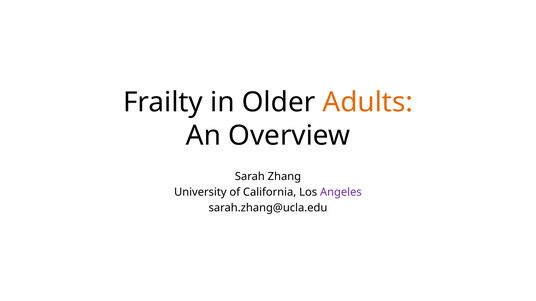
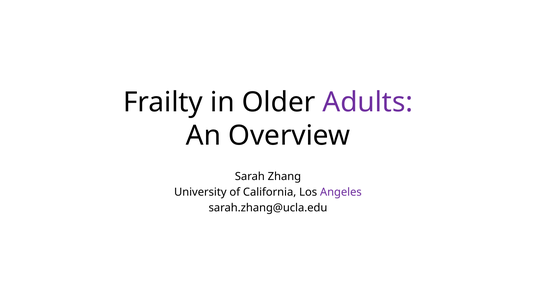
Adults colour: orange -> purple (368, 102)
